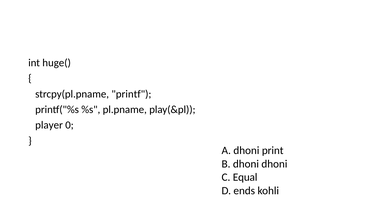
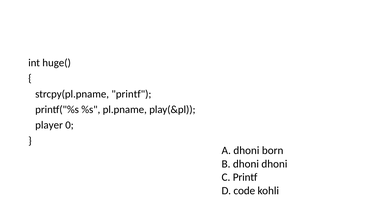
print: print -> born (273, 150)
C Equal: Equal -> Printf (245, 177)
ends: ends -> code (244, 190)
